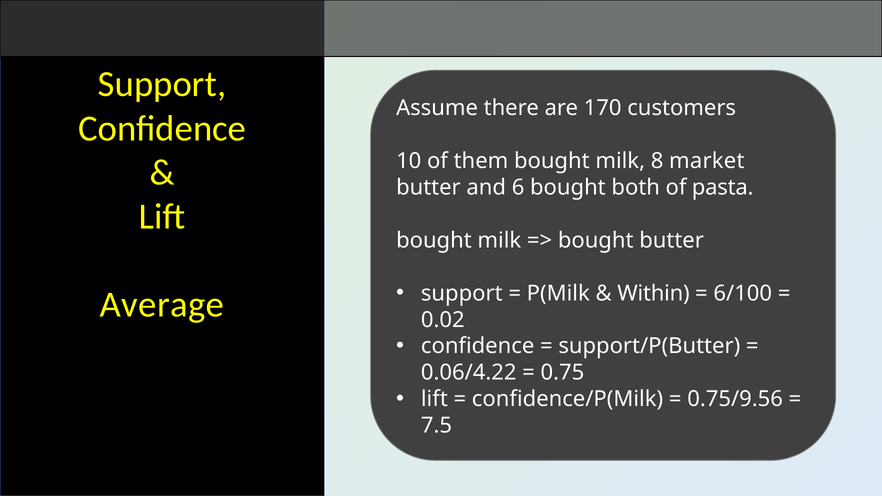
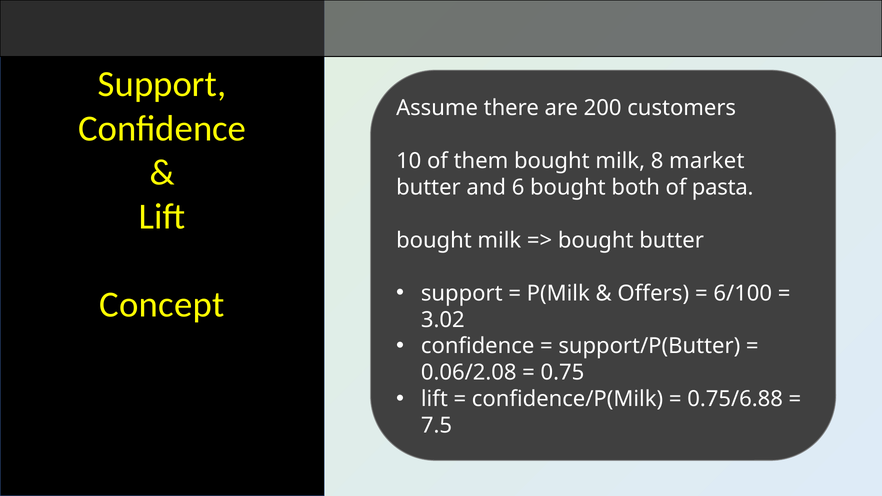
170: 170 -> 200 (603, 108)
Within: Within -> Offers (653, 293)
Average: Average -> Concept (162, 305)
0.02: 0.02 -> 3.02 (443, 320)
0.06/4.22: 0.06/4.22 -> 0.06/2.08 (469, 373)
0.75/9.56: 0.75/9.56 -> 0.75/6.88 (735, 399)
